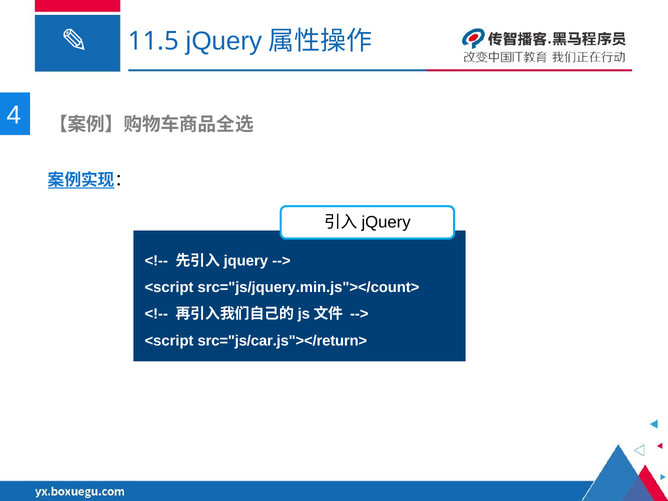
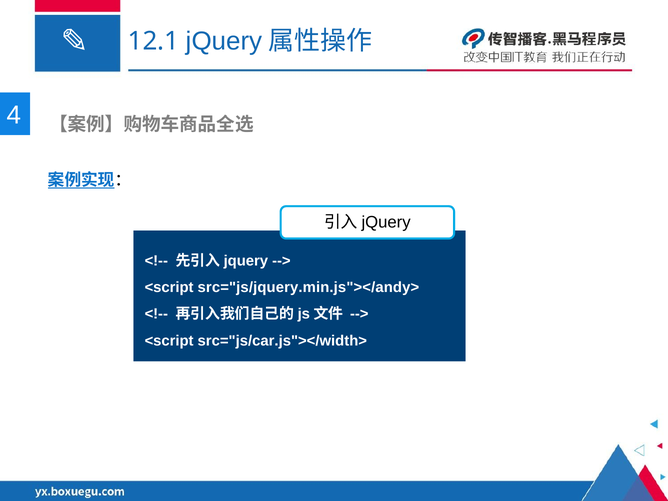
11.5: 11.5 -> 12.1 (153, 41)
src="js/jquery.min.js"></count>: src="js/jquery.min.js"></count> -> src="js/jquery.min.js"></andy> (308, 287)
src="js/car.js"></return>: src="js/car.js"></return> -> src="js/car.js"></width> (282, 341)
